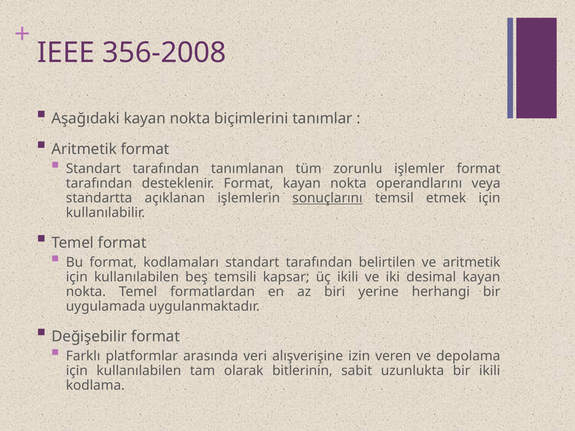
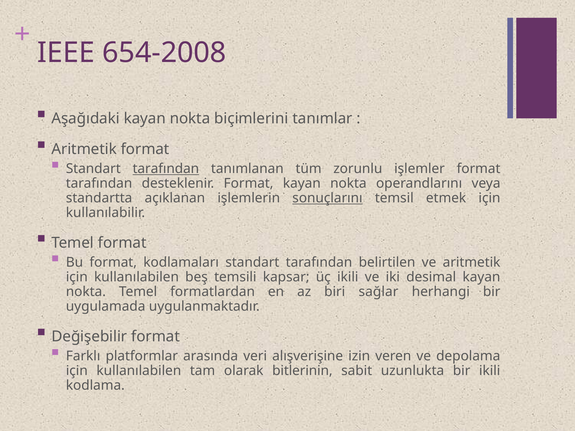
356-2008: 356-2008 -> 654-2008 (164, 53)
tarafından underline: none -> present (166, 169)
yerine: yerine -> sağlar (378, 292)
